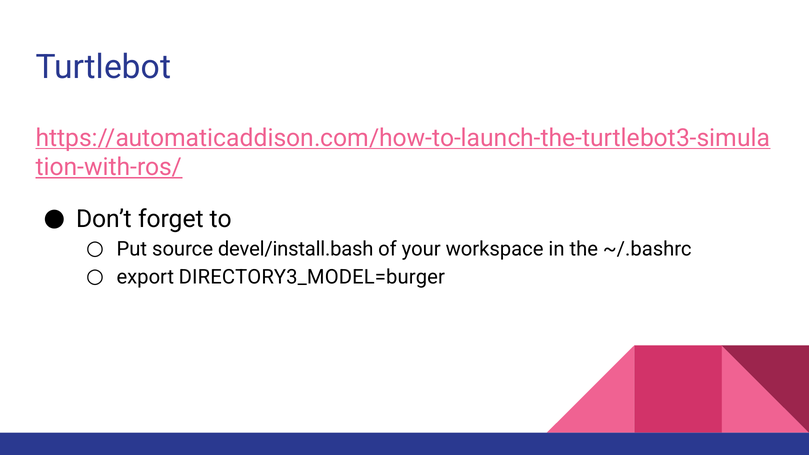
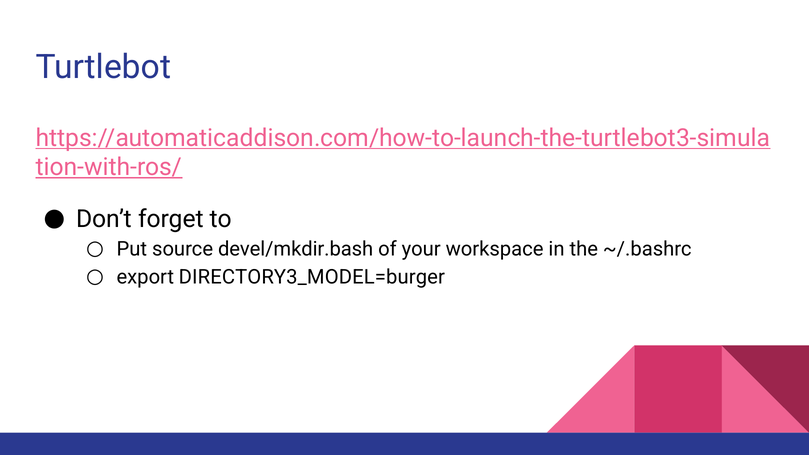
devel/install.bash: devel/install.bash -> devel/mkdir.bash (296, 249)
